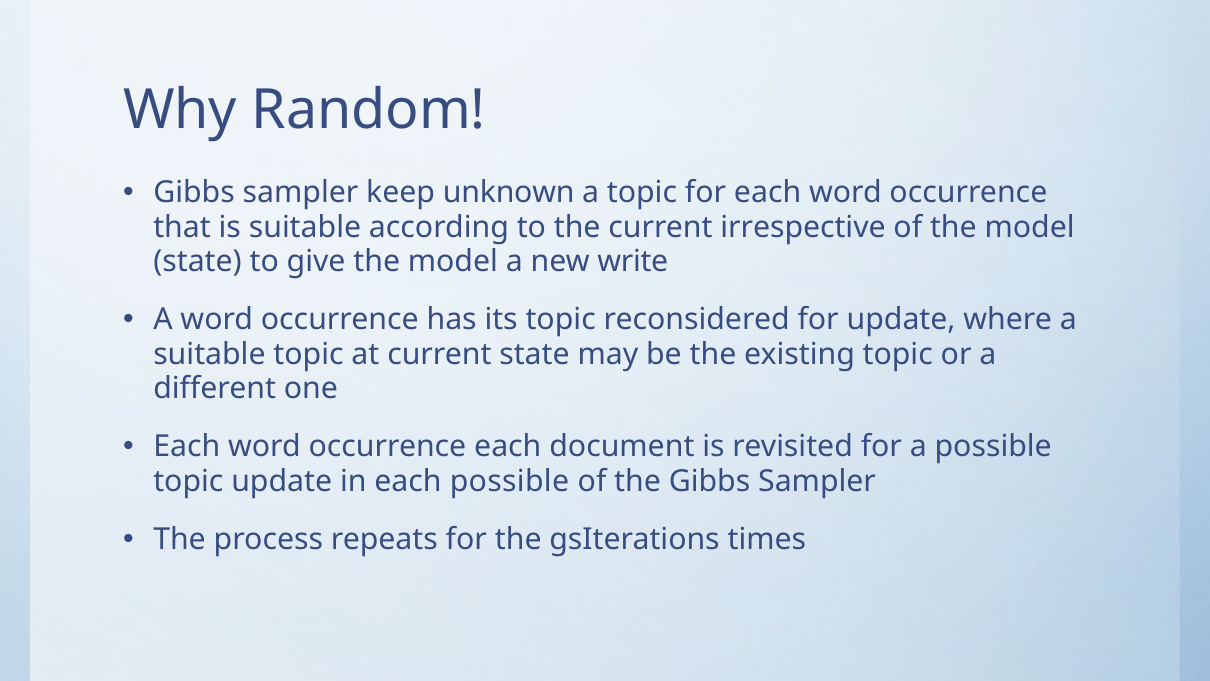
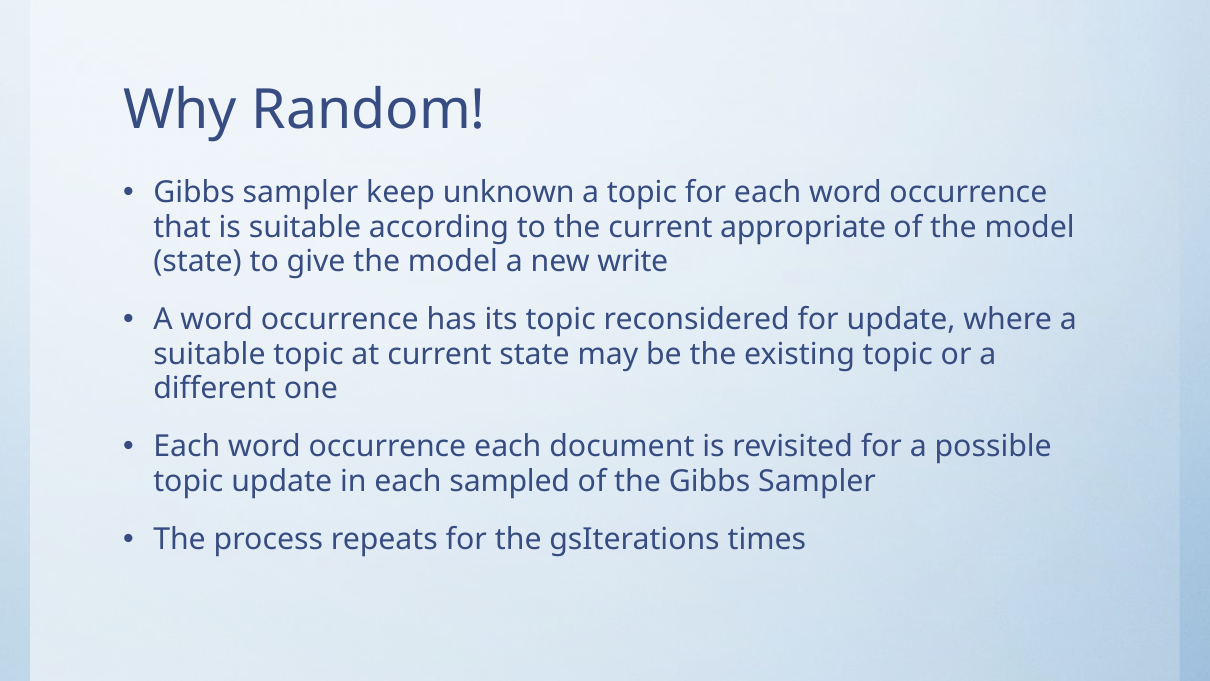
irrespective: irrespective -> appropriate (803, 227)
each possible: possible -> sampled (510, 481)
